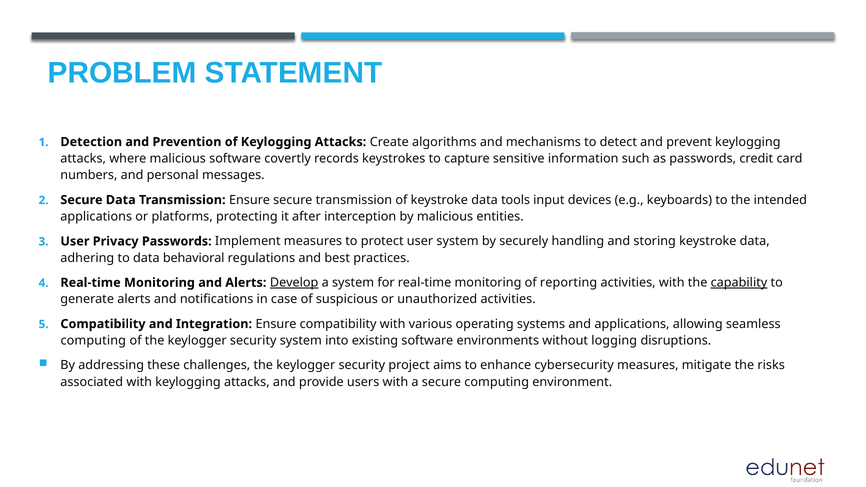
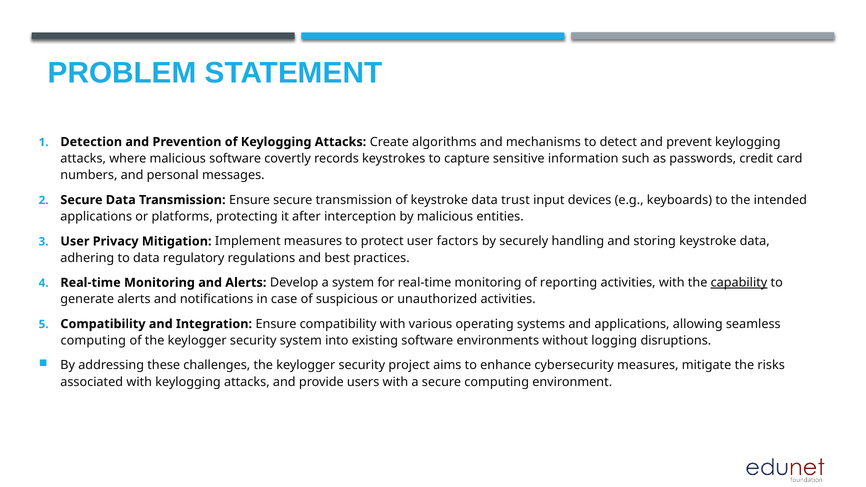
tools: tools -> trust (515, 200)
Privacy Passwords: Passwords -> Mitigation (177, 241)
user system: system -> factors (458, 241)
behavioral: behavioral -> regulatory (194, 258)
Develop underline: present -> none (294, 283)
